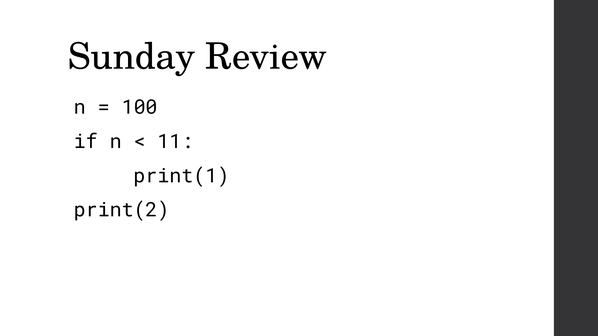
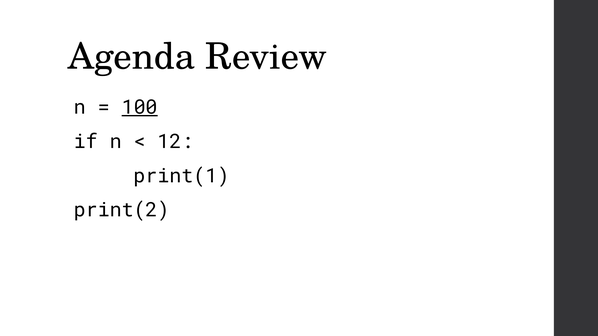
Sunday: Sunday -> Agenda (131, 57)
100 underline: none -> present (140, 107)
11: 11 -> 12 (176, 142)
